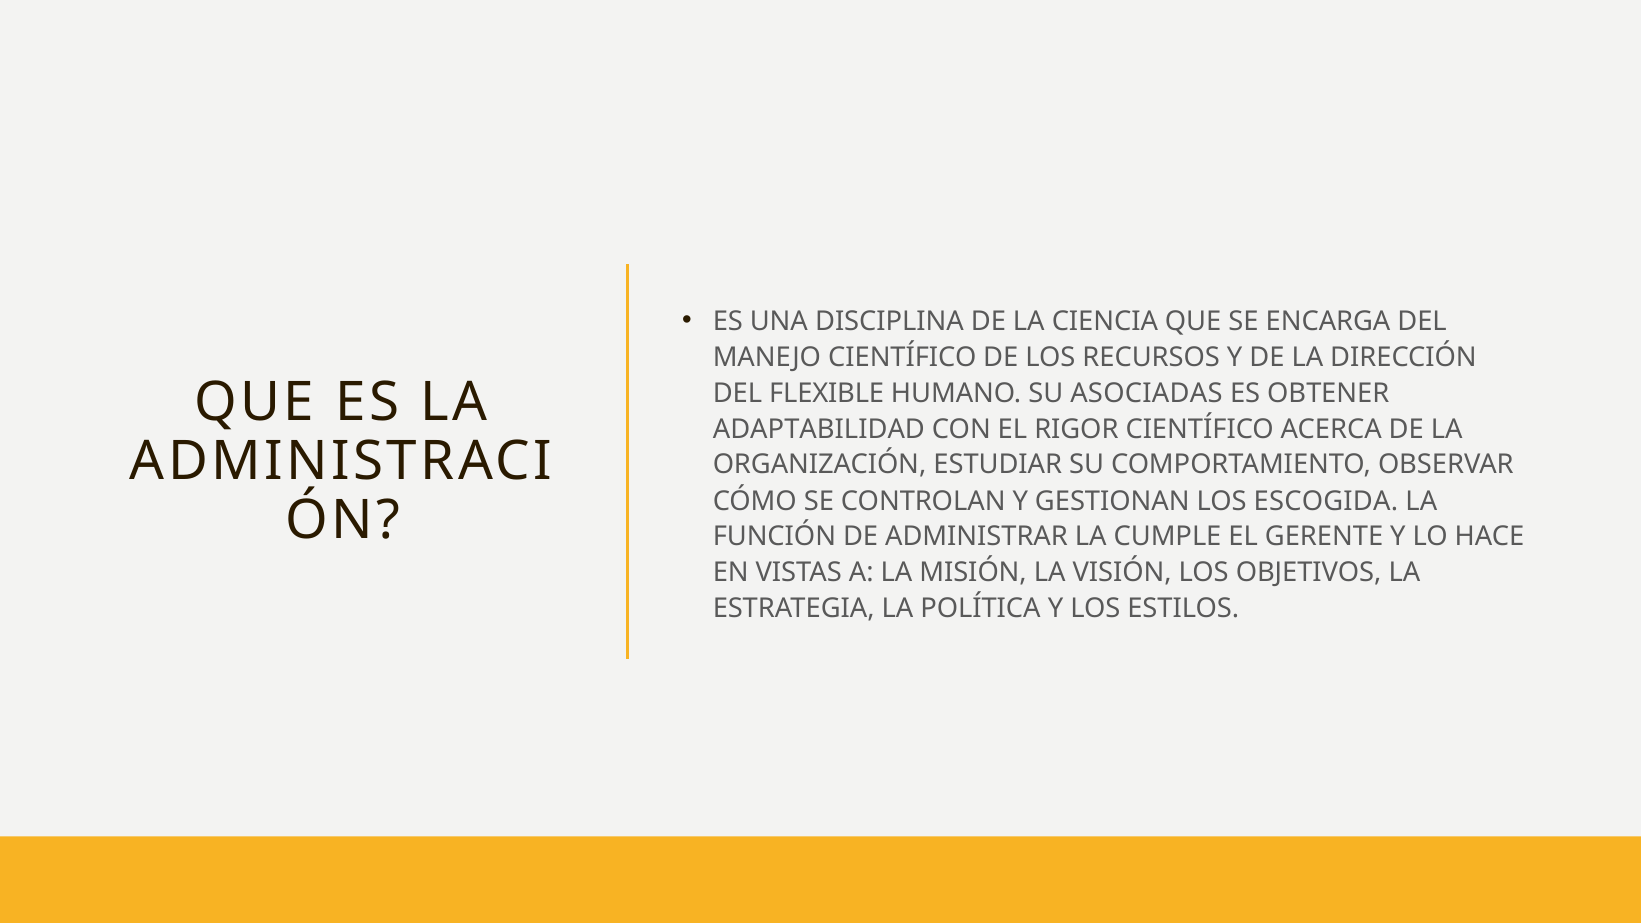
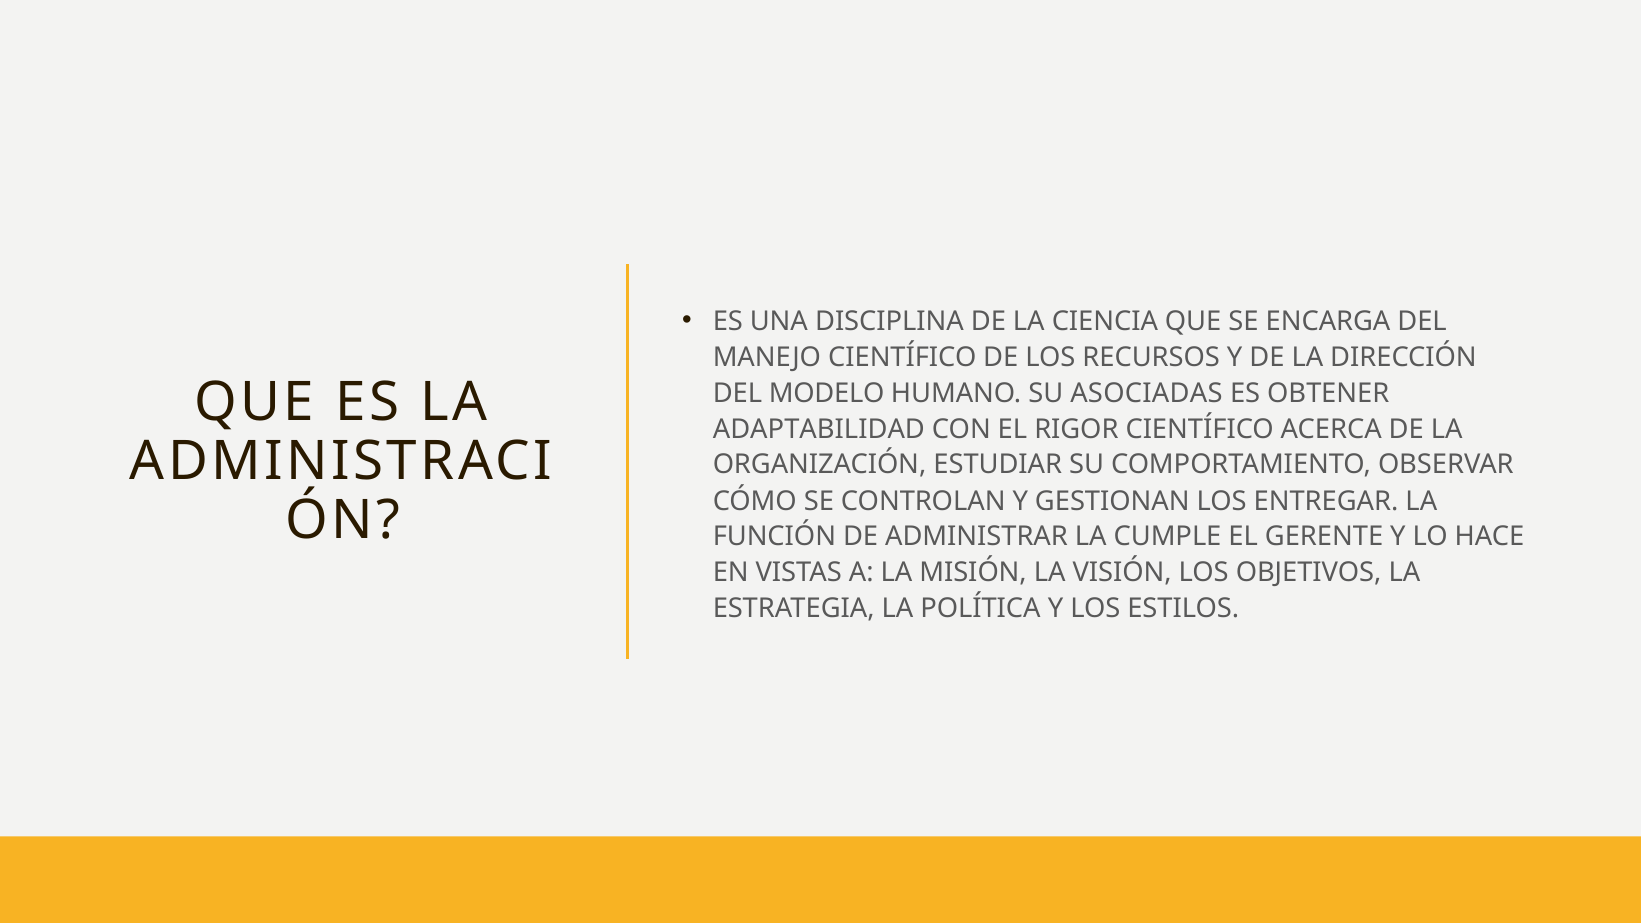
FLEXIBLE: FLEXIBLE -> MODELO (827, 393)
ESCOGIDA: ESCOGIDA -> ENTREGAR (1326, 501)
